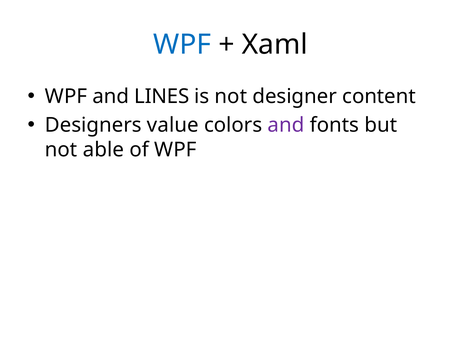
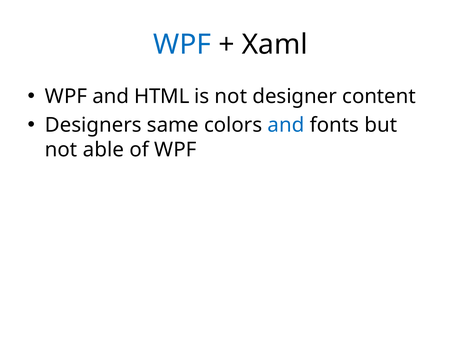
LINES: LINES -> HTML (162, 97)
value: value -> same (173, 125)
and colour: purple -> blue (286, 125)
